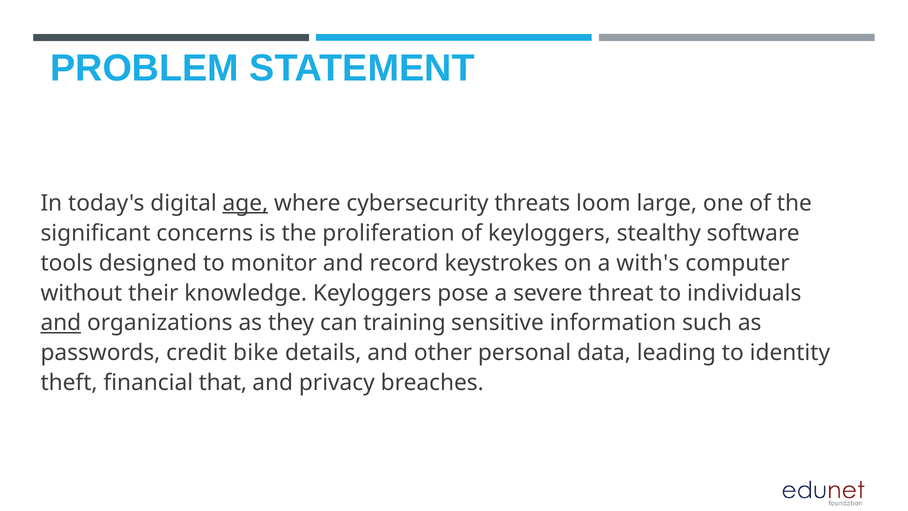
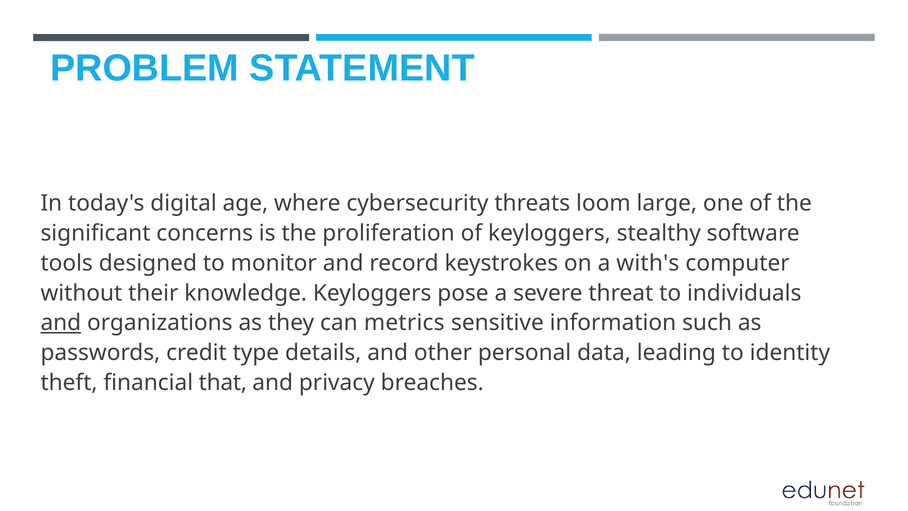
age underline: present -> none (245, 203)
training: training -> metrics (404, 323)
bike: bike -> type (256, 353)
